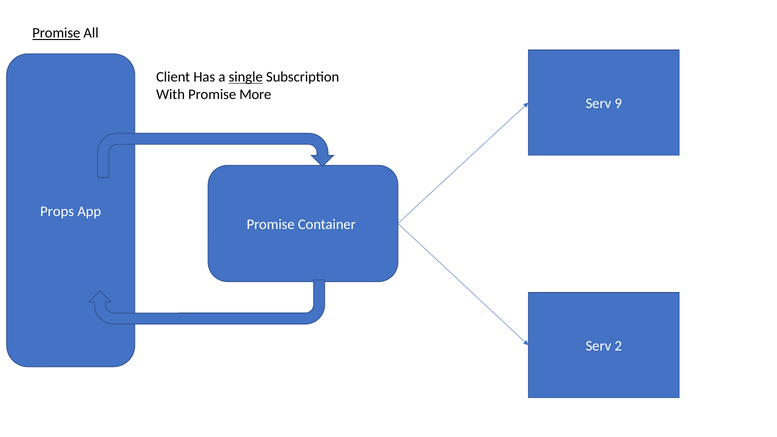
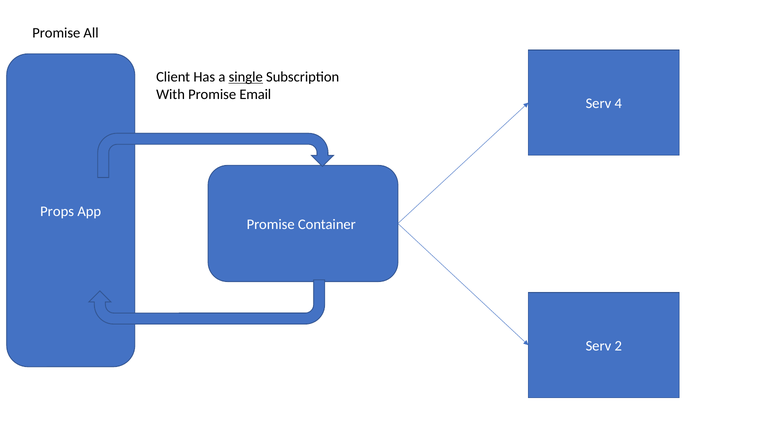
Promise underline: present -> none (56, 33)
More: More -> Email (255, 94)
9: 9 -> 4 (618, 104)
